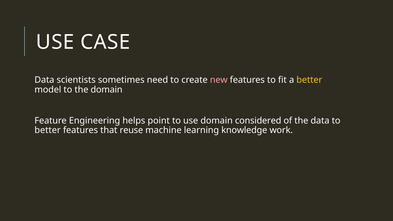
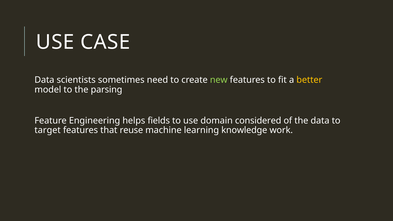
new colour: pink -> light green (219, 80)
the domain: domain -> parsing (107, 90)
point: point -> fields (159, 121)
better: better -> target (48, 130)
